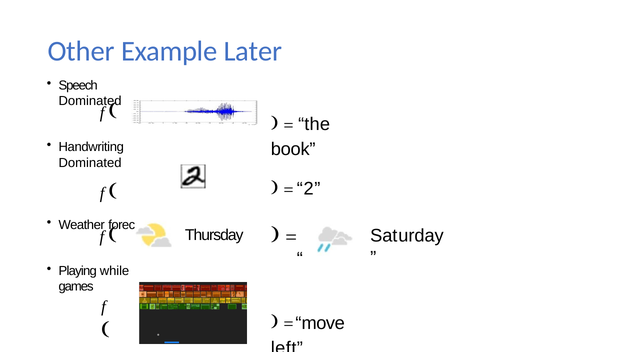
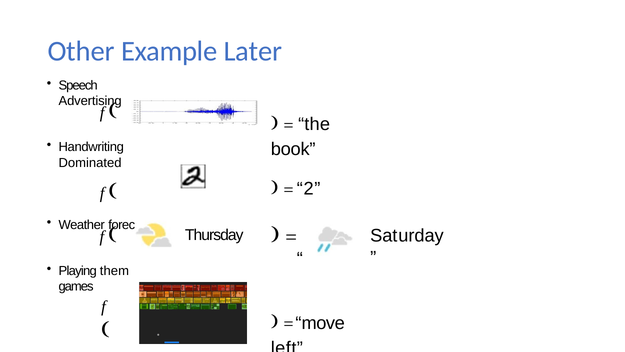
Dominated: Dominated -> Advertising (90, 101)
while: while -> them (114, 271)
